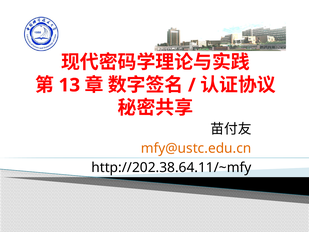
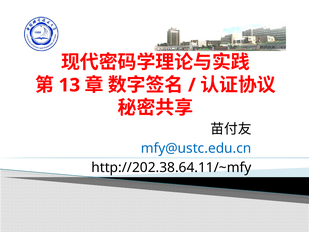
mfy@ustc.edu.cn colour: orange -> blue (196, 148)
